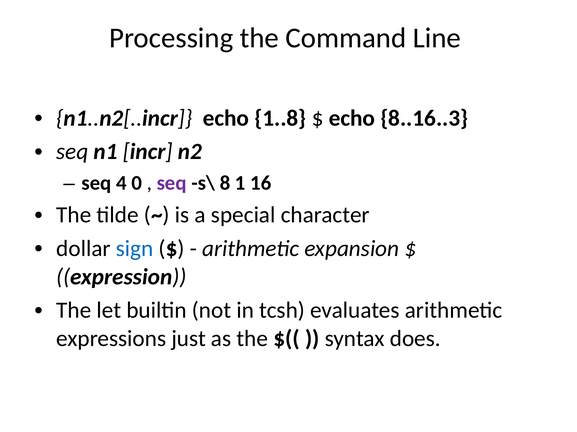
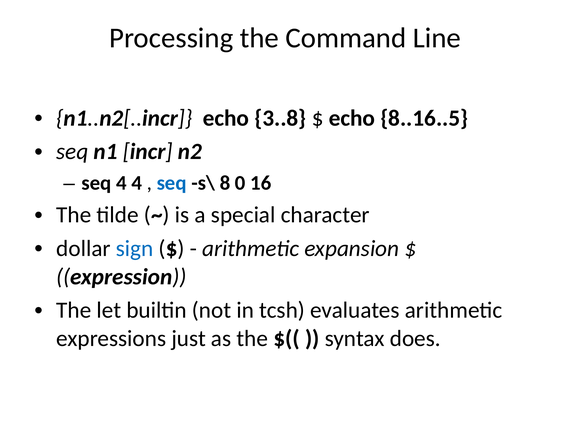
1..8: 1..8 -> 3..8 (280, 118)
8..16..3: 8..16..3 -> 8..16..5 (424, 118)
4 0: 0 -> 4 (137, 183)
seq colour: purple -> blue (172, 183)
1: 1 -> 0 (240, 183)
